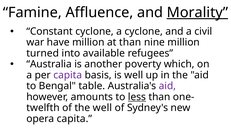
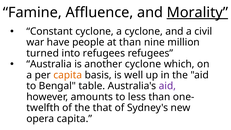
have million: million -> people (88, 42)
into available: available -> refugees (104, 53)
another poverty: poverty -> cyclone (143, 64)
capita colour: purple -> orange (68, 75)
less underline: present -> none (137, 97)
the well: well -> that (102, 108)
